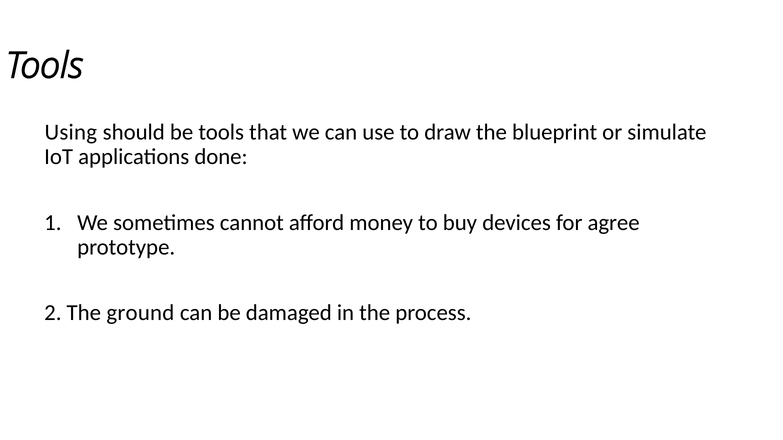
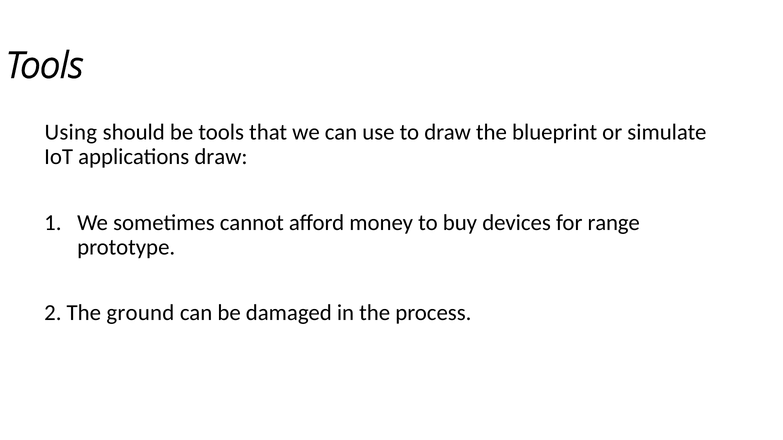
applications done: done -> draw (221, 157)
agree: agree -> range (614, 223)
